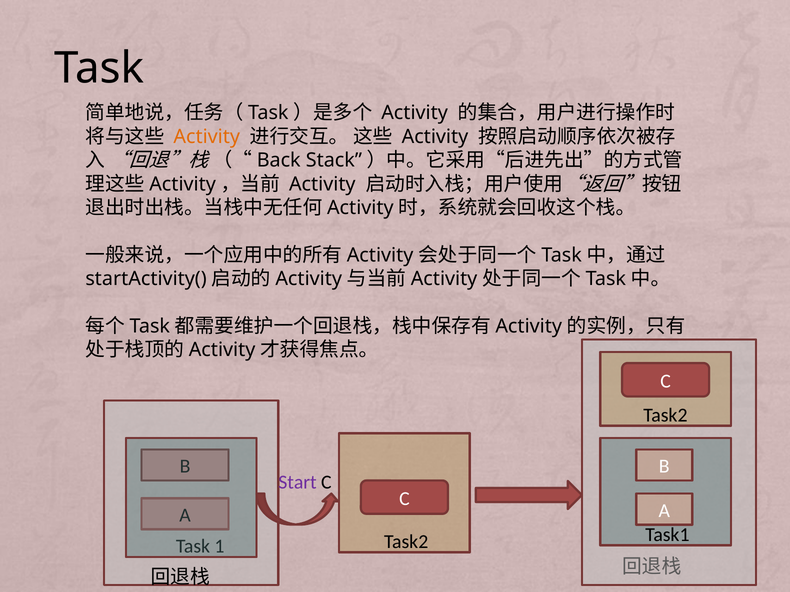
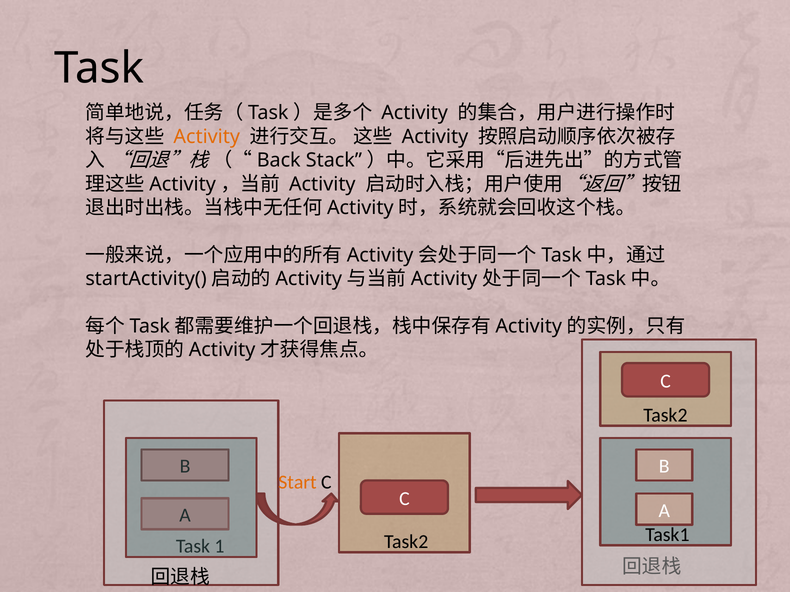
Start colour: purple -> orange (298, 482)
